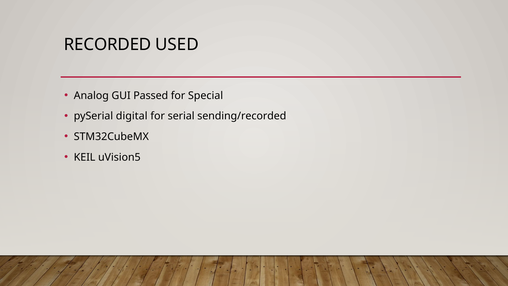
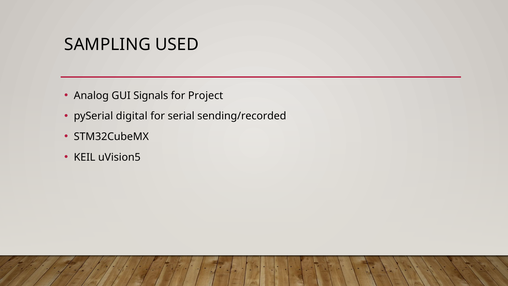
RECORDED: RECORDED -> SAMPLING (108, 44)
Passed: Passed -> Signals (151, 96)
Special: Special -> Project (206, 96)
